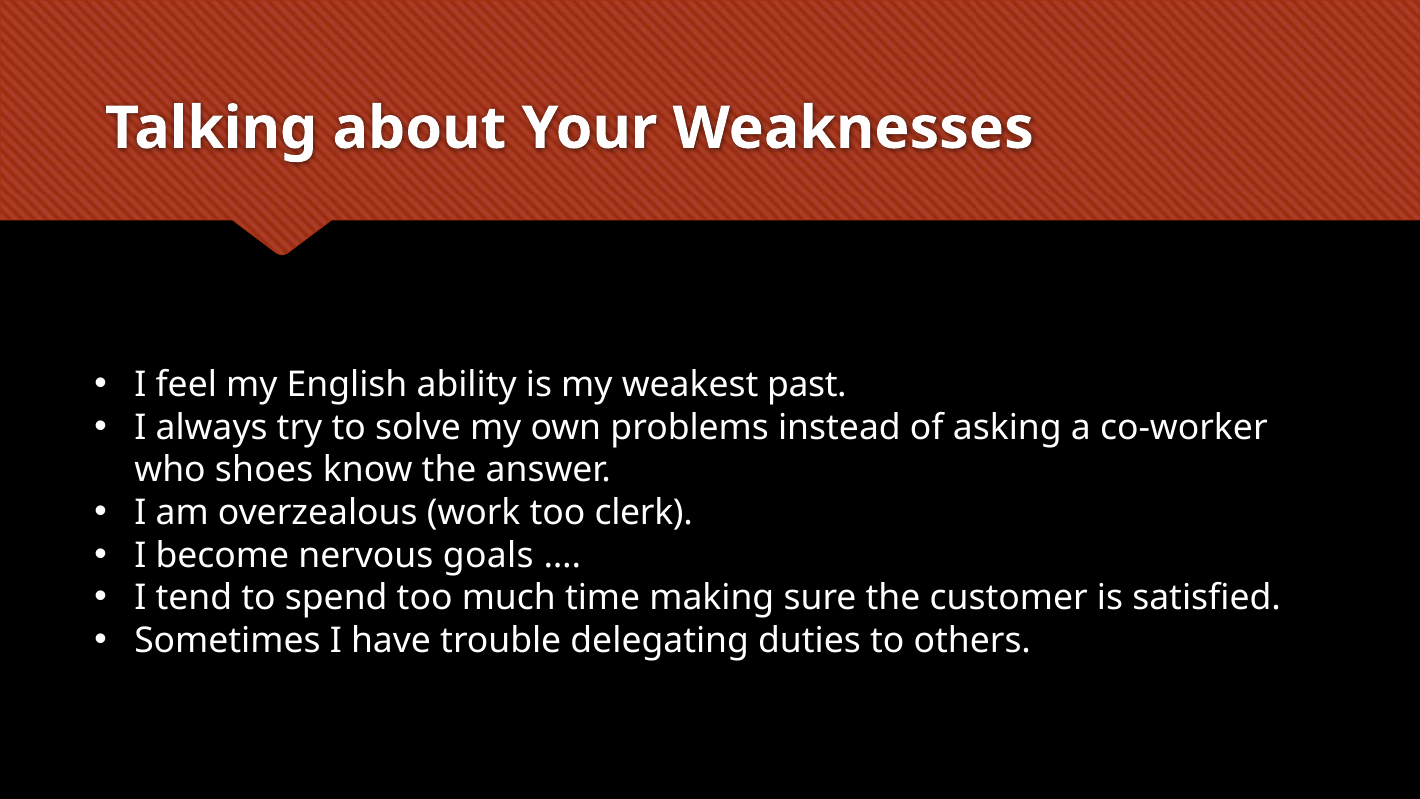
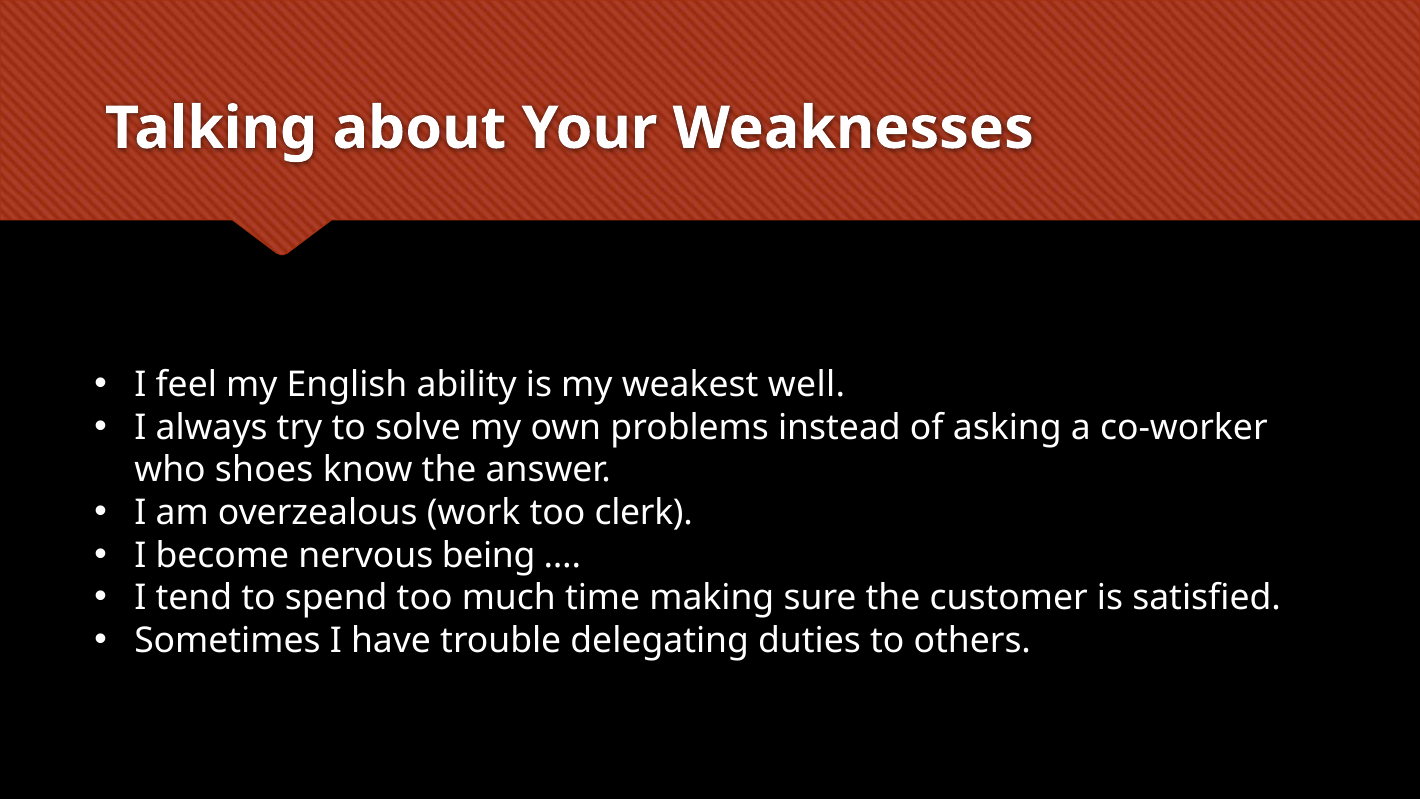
past: past -> well (807, 385)
goals: goals -> being (489, 555)
